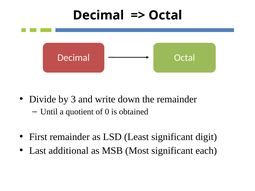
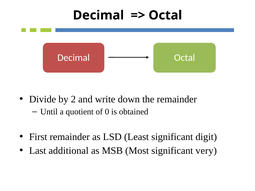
3: 3 -> 2 (73, 99)
each: each -> very (206, 151)
